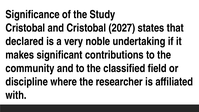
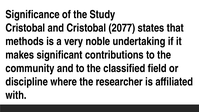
2027: 2027 -> 2077 (122, 28)
declared: declared -> methods (25, 41)
